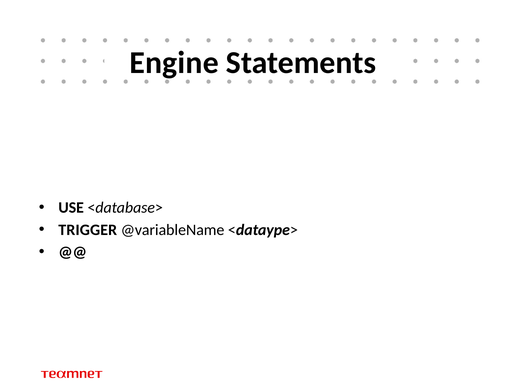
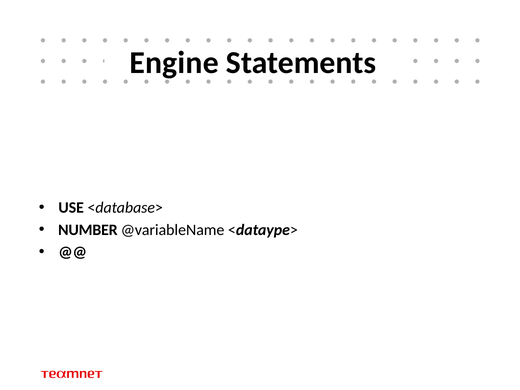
TRIGGER: TRIGGER -> NUMBER (88, 230)
